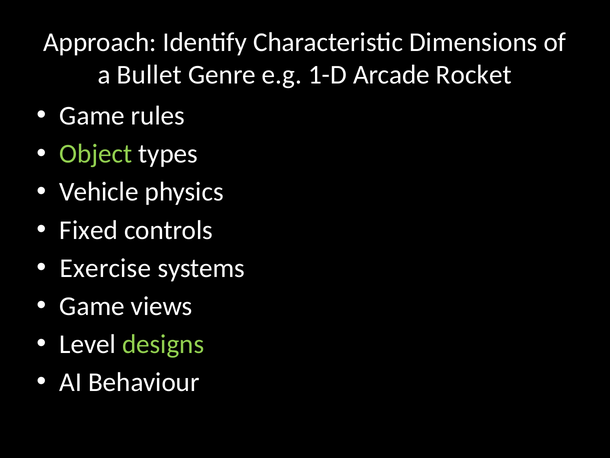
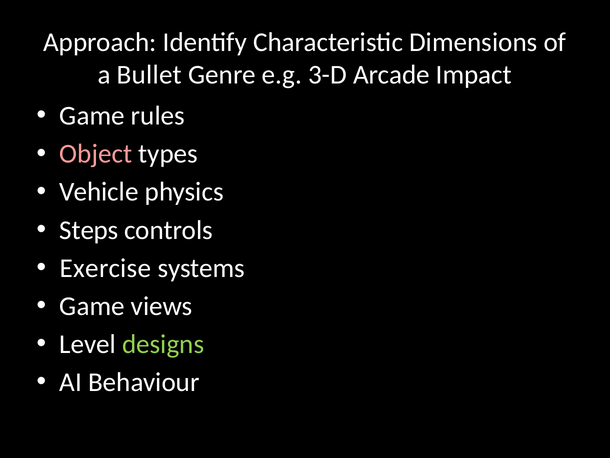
1-D: 1-D -> 3-D (328, 75)
Rocket: Rocket -> Impact (474, 75)
Object colour: light green -> pink (96, 154)
Fixed: Fixed -> Steps (89, 230)
